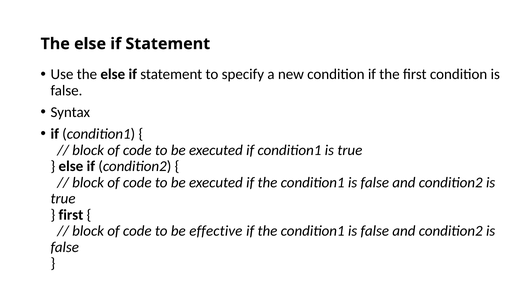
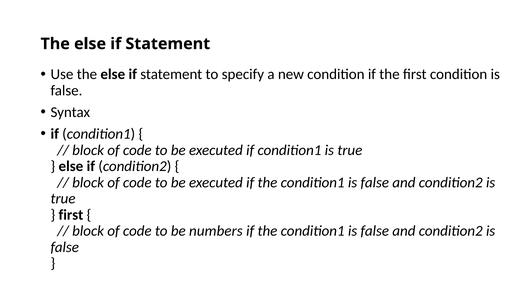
effective: effective -> numbers (216, 231)
